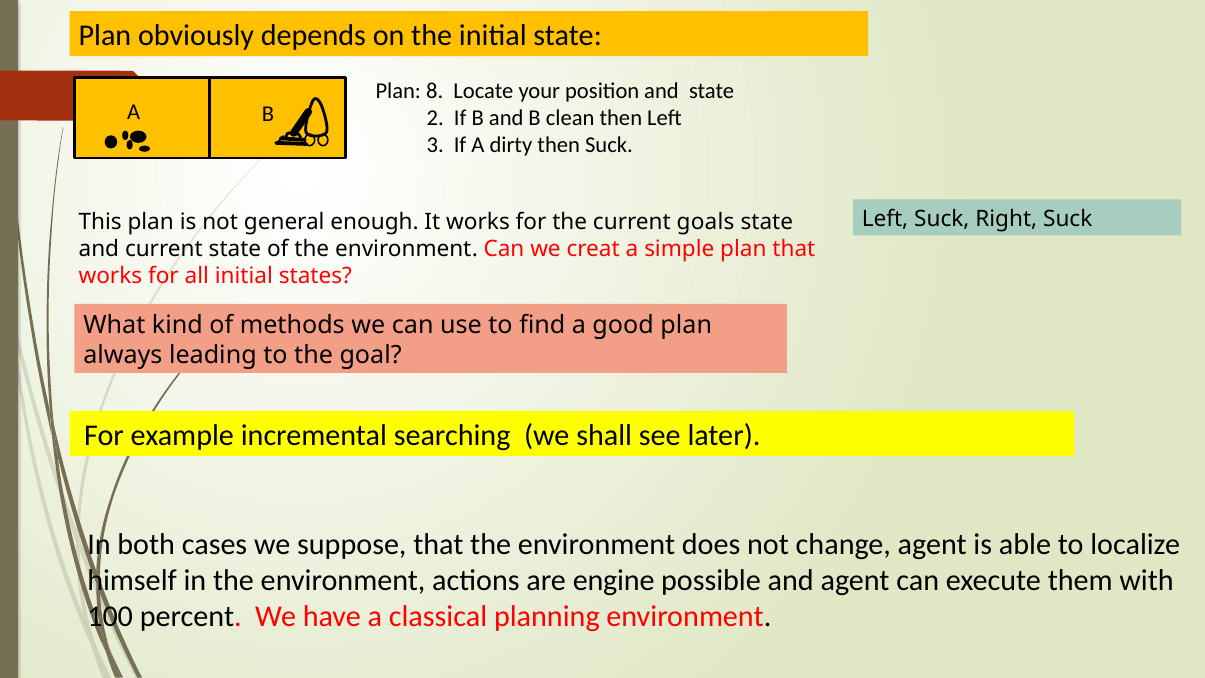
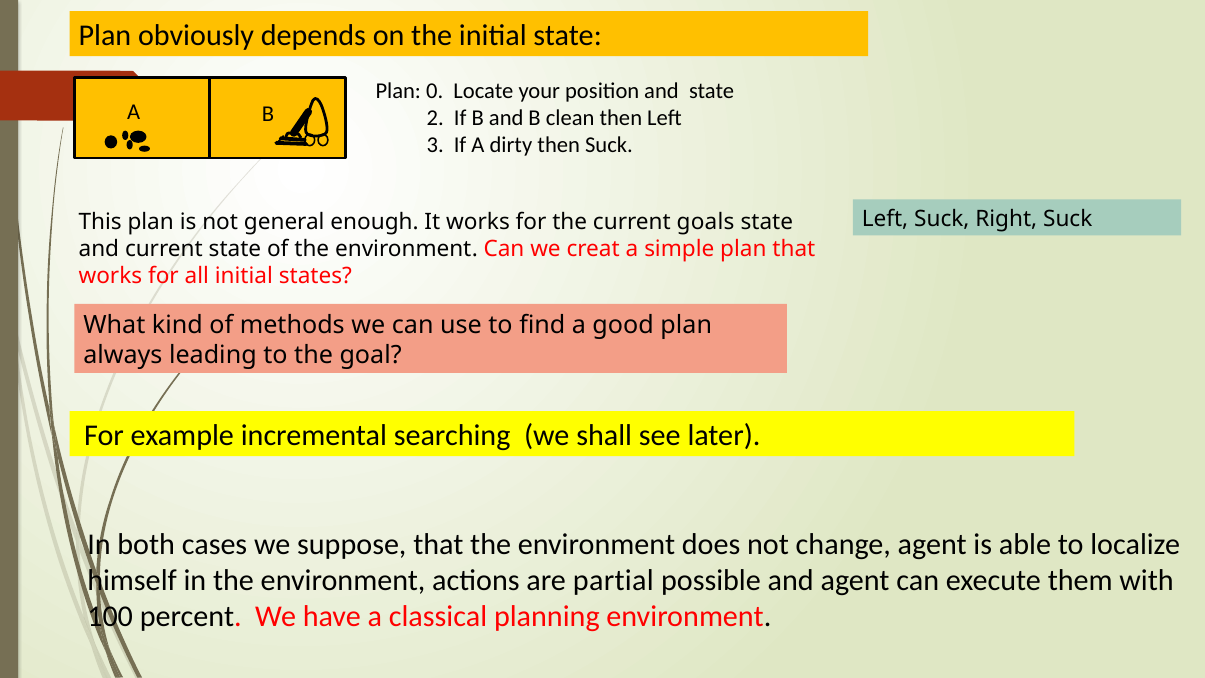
8: 8 -> 0 (435, 91)
engine: engine -> partial (613, 581)
